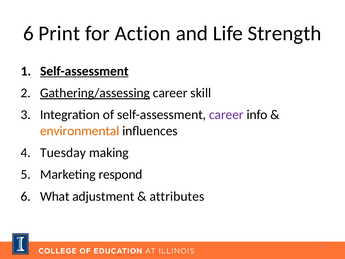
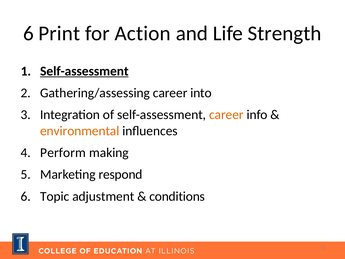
Gathering/assessing underline: present -> none (95, 93)
skill: skill -> into (201, 93)
career colour: purple -> orange (226, 115)
Tuesday: Tuesday -> Perform (63, 153)
What: What -> Topic (55, 196)
attributes: attributes -> conditions (177, 196)
